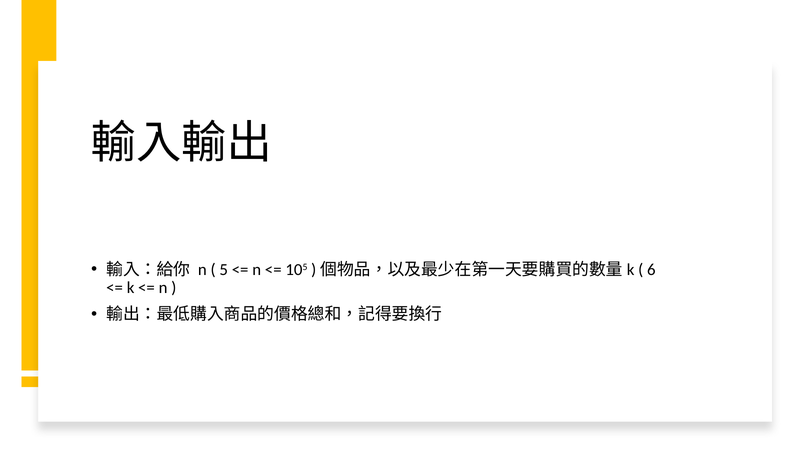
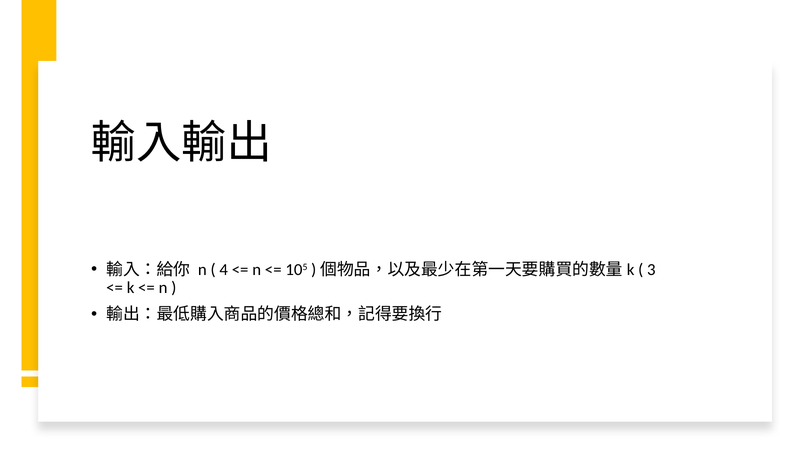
5: 5 -> 4 (224, 269)
6: 6 -> 3 (651, 269)
